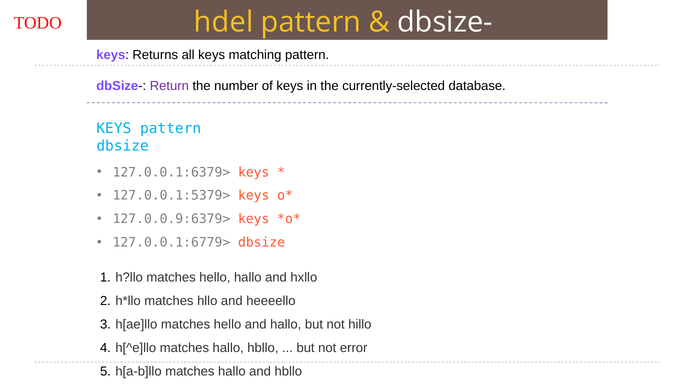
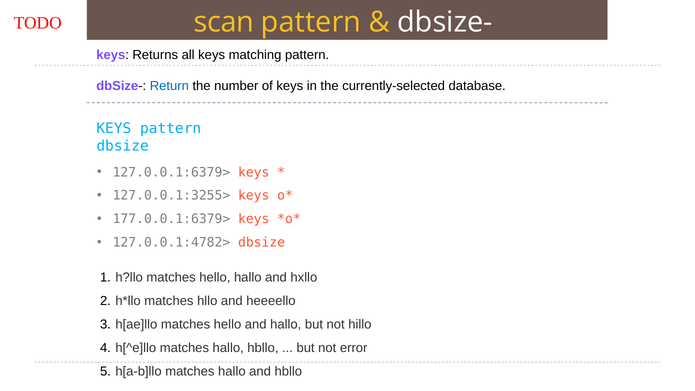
hdel: hdel -> scan (224, 22)
Return colour: purple -> blue (169, 86)
127.0.0.1:5379>: 127.0.0.1:5379> -> 127.0.0.1:3255> (171, 196)
127.0.0.9:6379>: 127.0.0.9:6379> -> 177.0.0.1:6379> (171, 219)
127.0.0.1:6779>: 127.0.0.1:6779> -> 127.0.0.1:4782> (171, 243)
